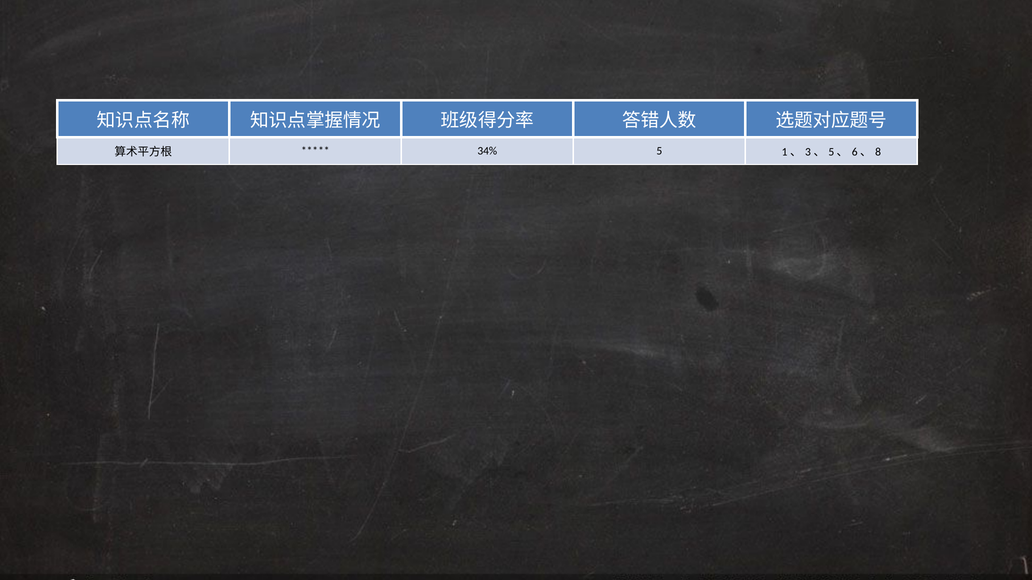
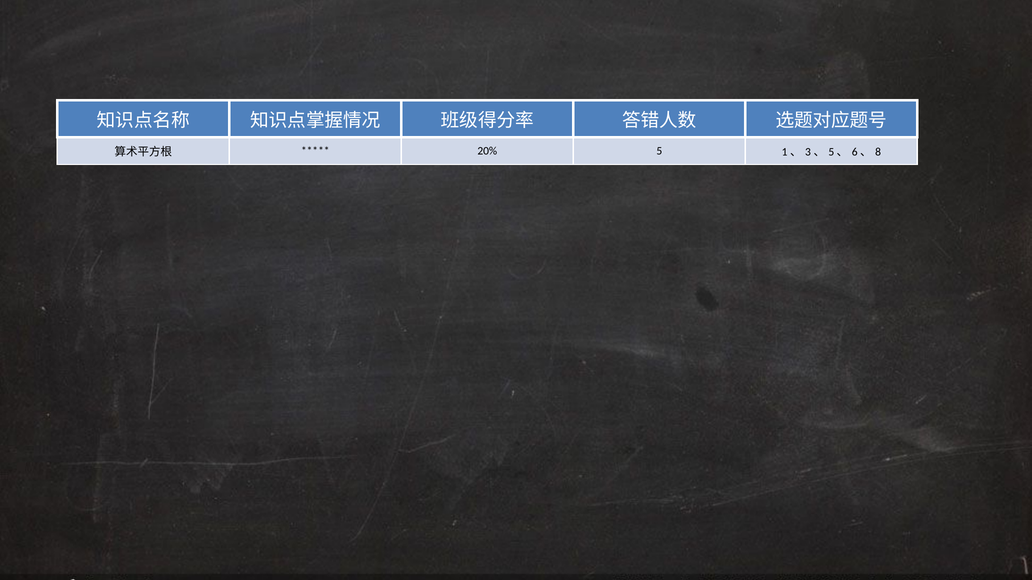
34%: 34% -> 20% (487, 151)
